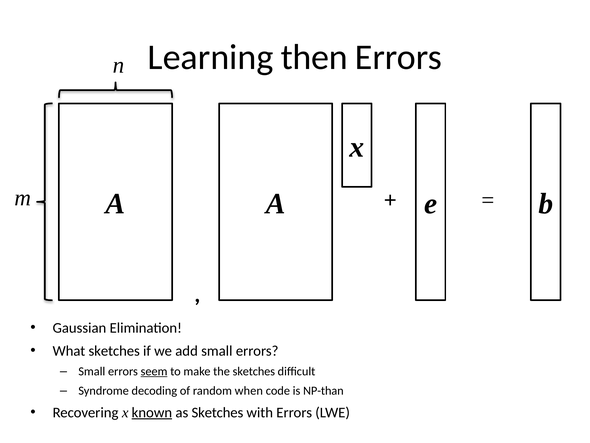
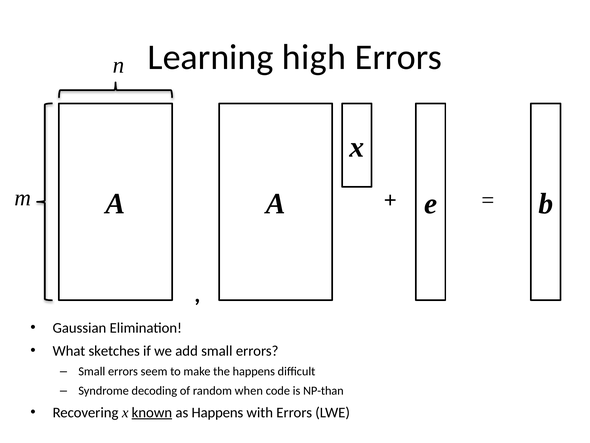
then: then -> high (314, 57)
seem underline: present -> none (154, 371)
the sketches: sketches -> happens (254, 371)
as Sketches: Sketches -> Happens (217, 412)
